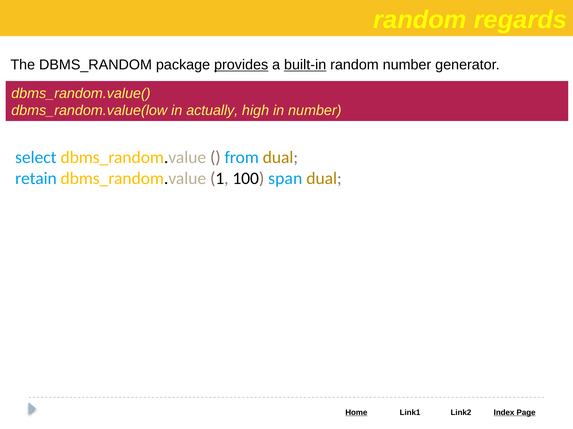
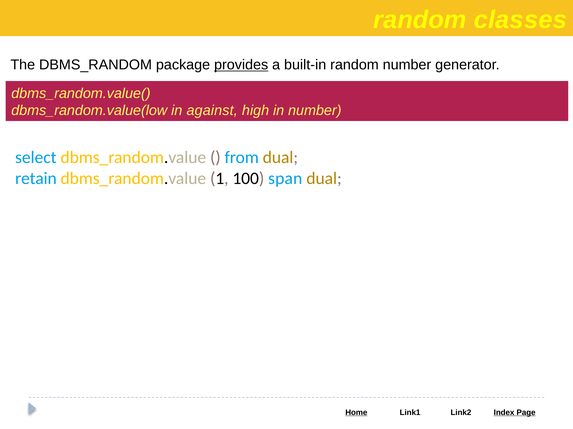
regards: regards -> classes (520, 20)
built-in underline: present -> none (305, 65)
actually: actually -> against (212, 111)
